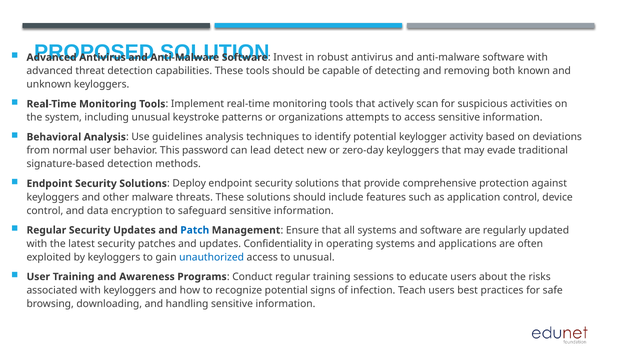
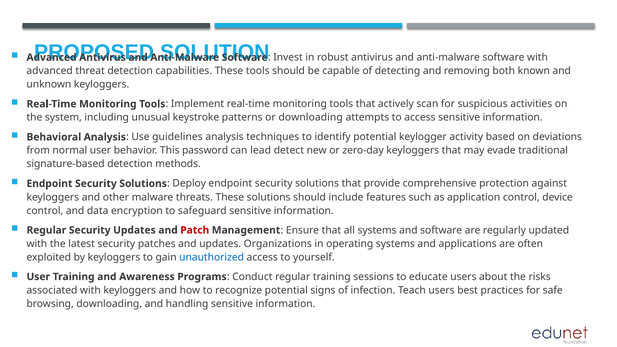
or organizations: organizations -> downloading (311, 118)
Patch colour: blue -> red (195, 230)
Confidentiality: Confidentiality -> Organizations (278, 244)
to unusual: unusual -> yourself (314, 257)
